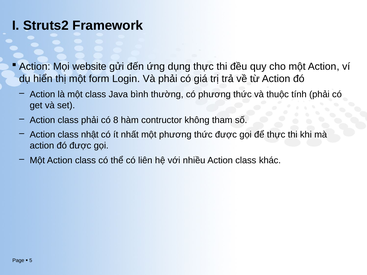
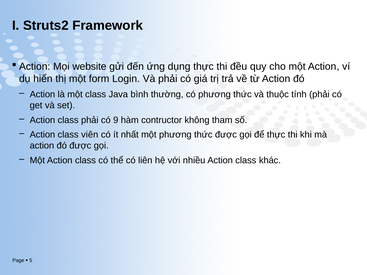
8: 8 -> 9 (116, 120)
nhật: nhật -> viên (90, 135)
